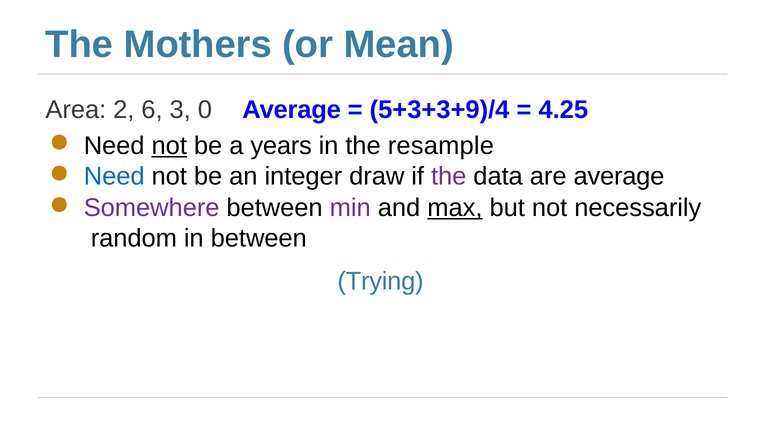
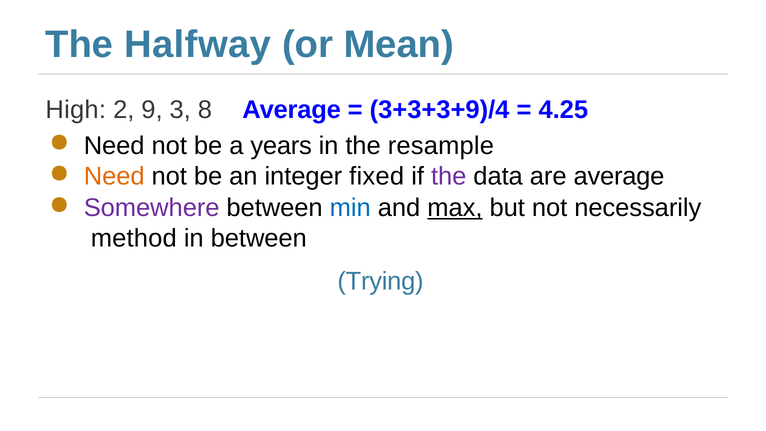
Mothers: Mothers -> Halfway (198, 45)
Area: Area -> High (76, 110)
6: 6 -> 9 (152, 110)
0: 0 -> 8 (205, 110)
5+3+3+9)/4: 5+3+3+9)/4 -> 3+3+3+9)/4 (440, 110)
not underline: present -> none (169, 146)
Need colour: blue -> orange (114, 176)
draw: draw -> fixed (377, 176)
min colour: purple -> blue (350, 208)
random: random -> method (134, 238)
